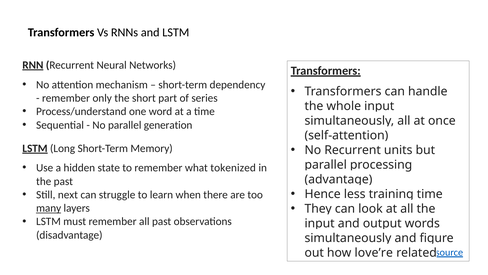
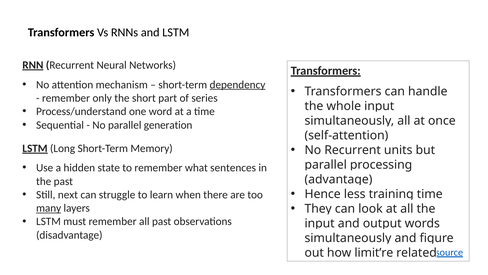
dependency underline: none -> present (238, 85)
tokenized: tokenized -> sentences (233, 168)
love’re: love’re -> limit’re (374, 252)
